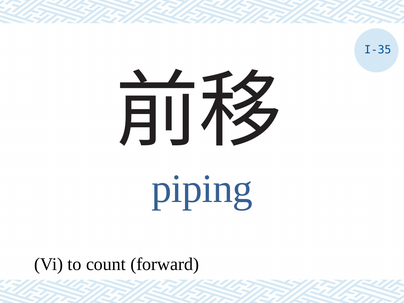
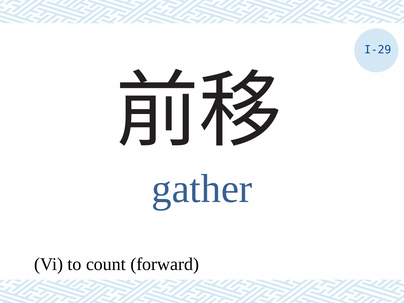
I-35: I-35 -> I-29 (378, 50)
piping: piping -> gather (202, 189)
